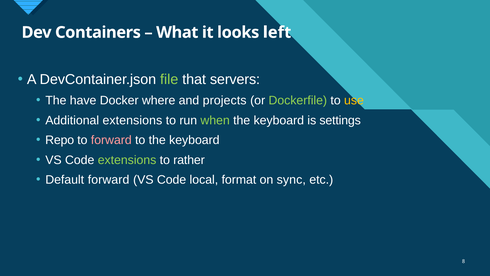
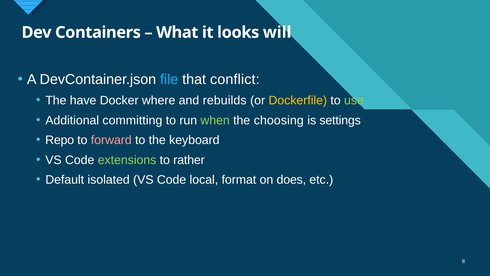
left: left -> will (277, 32)
file colour: light green -> light blue (169, 79)
servers: servers -> conflict (235, 79)
projects: projects -> rebuilds (225, 100)
Dockerfile colour: light green -> yellow (298, 100)
use colour: yellow -> light green (354, 100)
Additional extensions: extensions -> committing (132, 120)
keyboard: keyboard -> choosing (279, 120)
Default forward: forward -> isolated (109, 180)
sync: sync -> does (291, 180)
